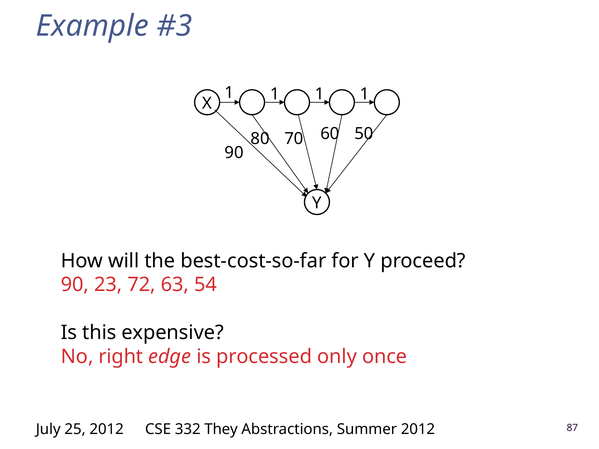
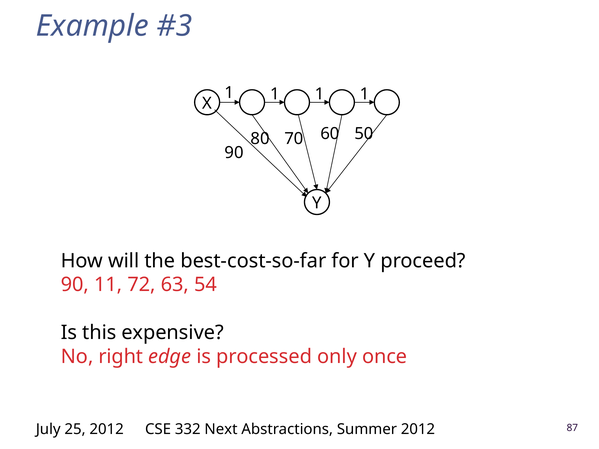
23: 23 -> 11 (108, 285)
They: They -> Next (221, 429)
